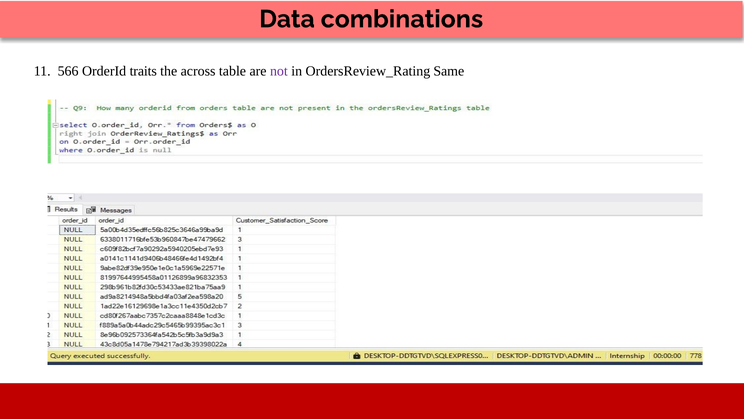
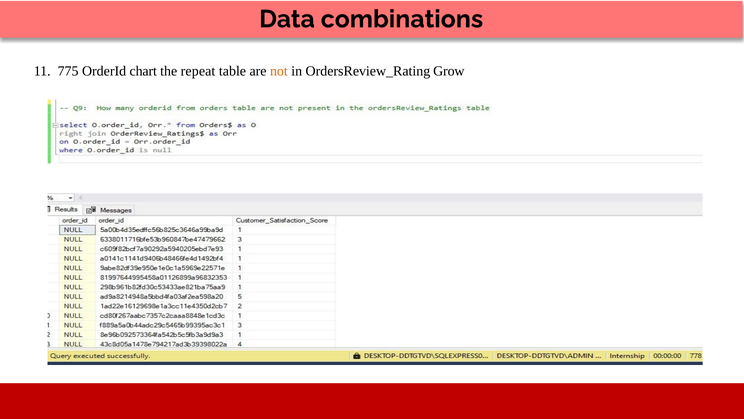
566: 566 -> 775 (68, 71)
traits: traits -> chart (143, 71)
across: across -> repeat (198, 71)
not colour: purple -> orange (279, 71)
Same: Same -> Grow (449, 71)
